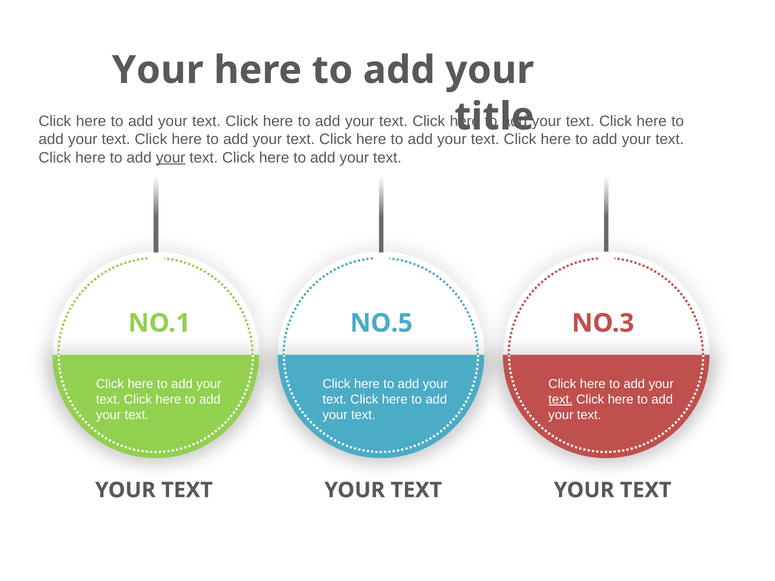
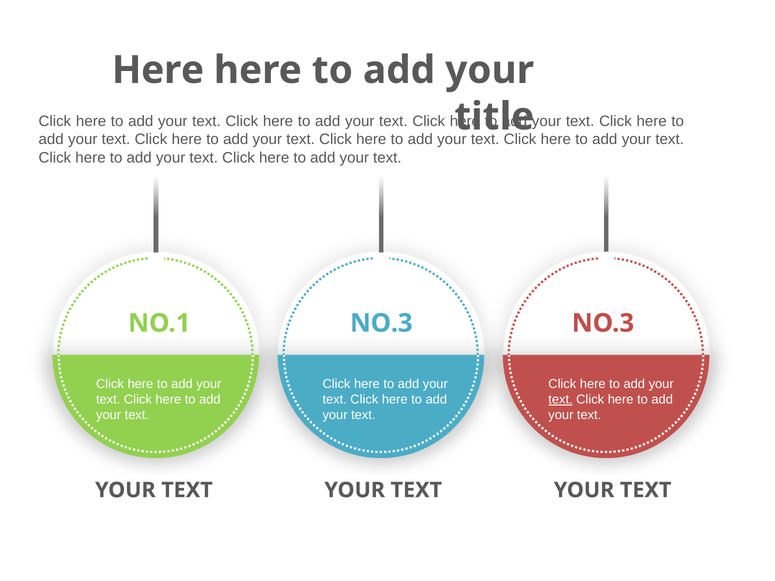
Your: Your -> Here (158, 70)
your underline: present -> none (171, 158)
NO.1 NO.5: NO.5 -> NO.3 (381, 323)
